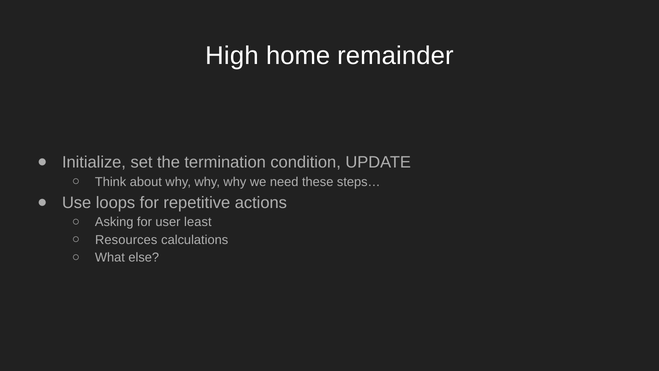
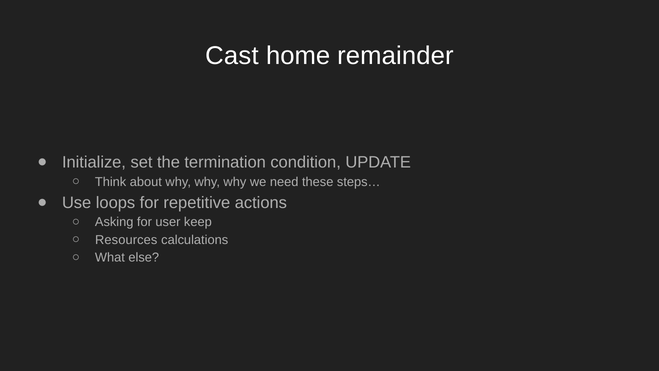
High: High -> Cast (232, 56)
least: least -> keep (198, 222)
